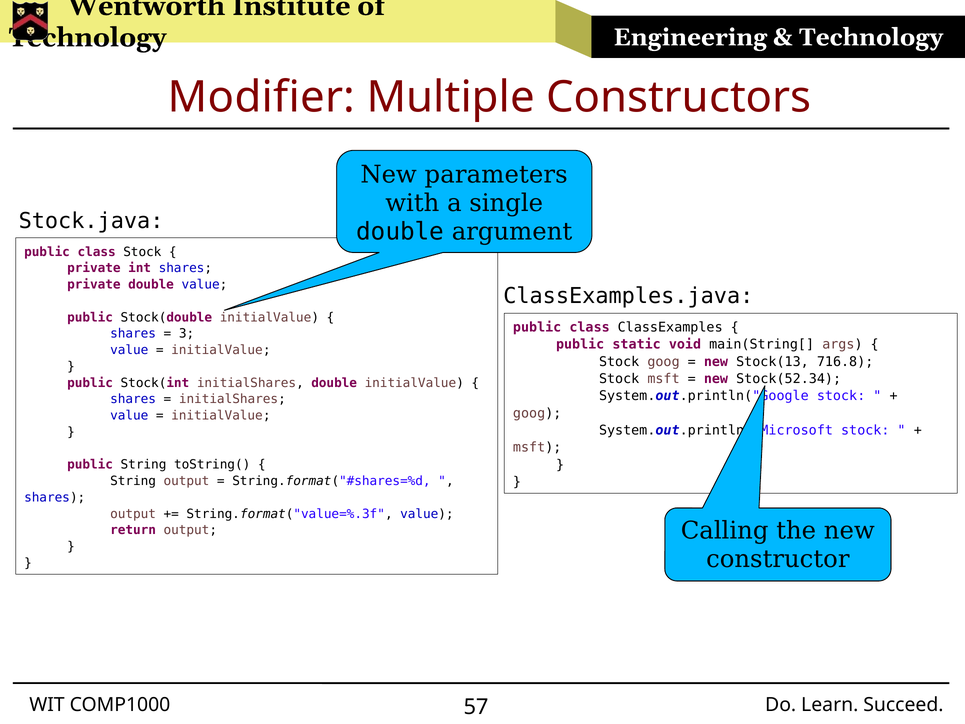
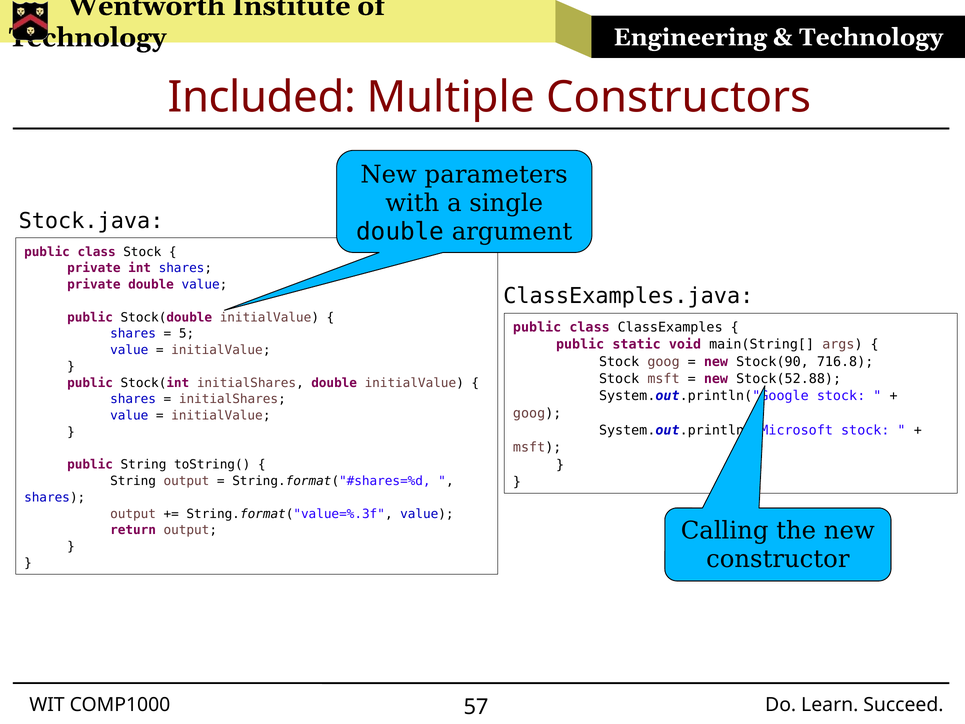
Modifier: Modifier -> Included (262, 97)
3: 3 -> 5 (187, 334)
Stock(13: Stock(13 -> Stock(90 (772, 362)
Stock(52.34: Stock(52.34 -> Stock(52.88 (789, 379)
